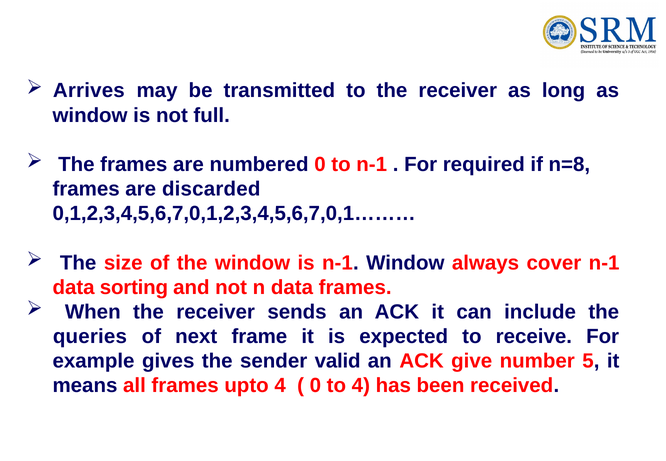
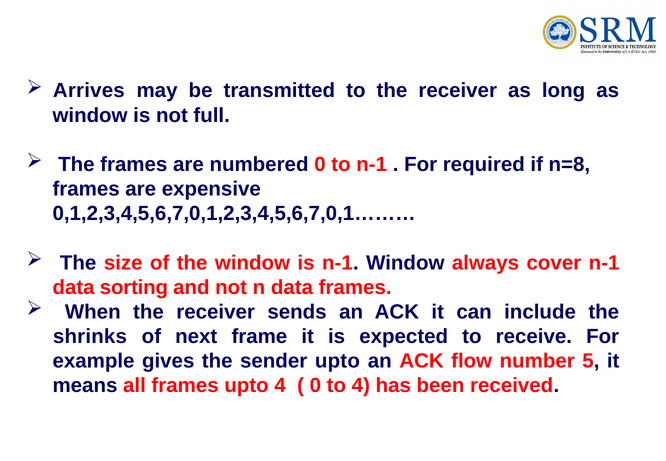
discarded: discarded -> expensive (211, 189)
queries: queries -> shrinks (90, 337)
sender valid: valid -> upto (337, 361)
give: give -> flow (472, 361)
